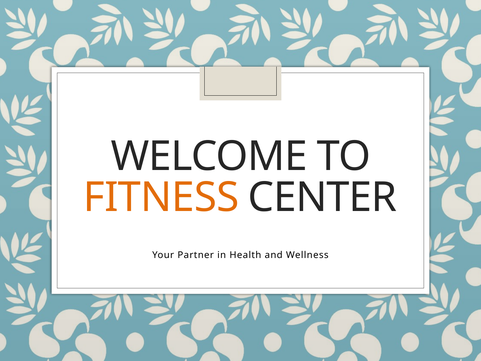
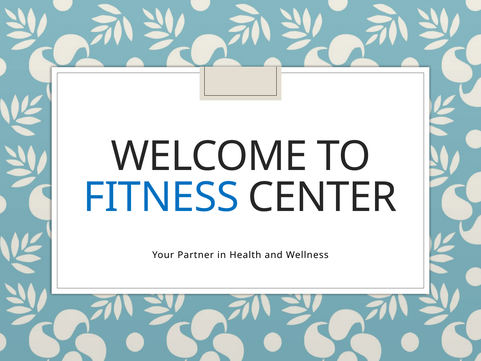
FITNESS colour: orange -> blue (161, 197)
